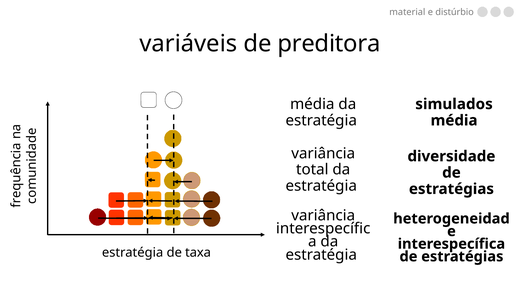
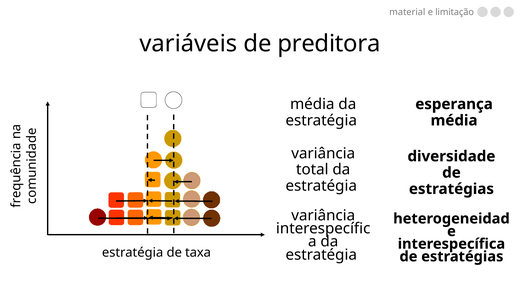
distúrbio: distúrbio -> limitação (455, 12)
simulados: simulados -> esperança (454, 104)
